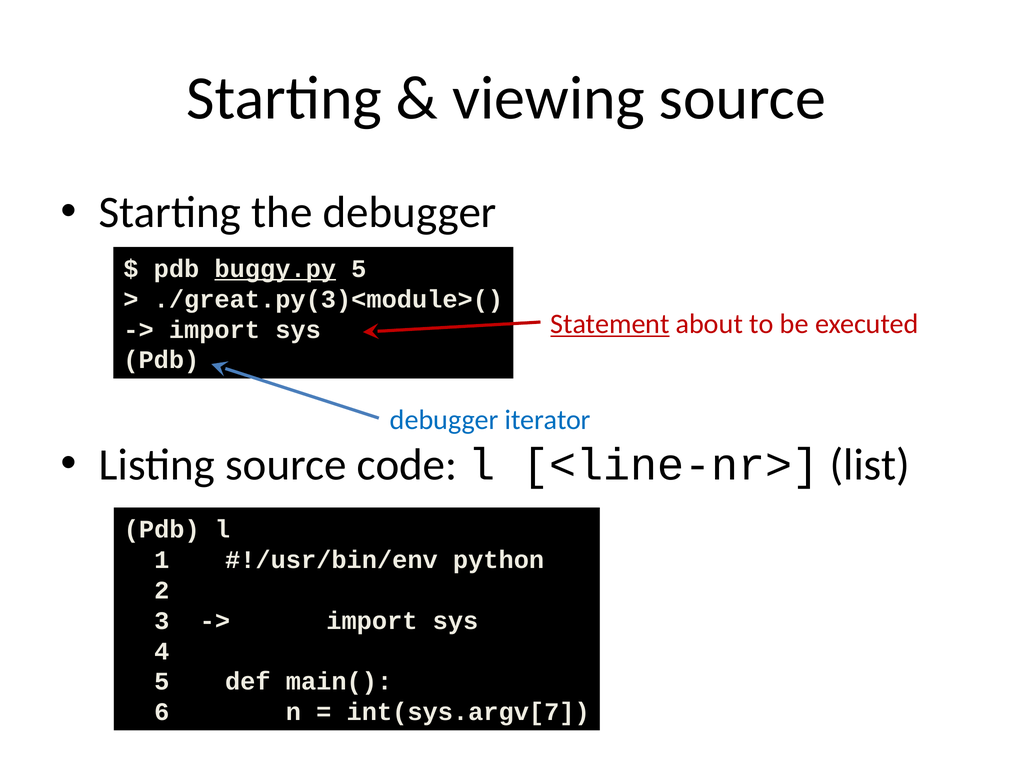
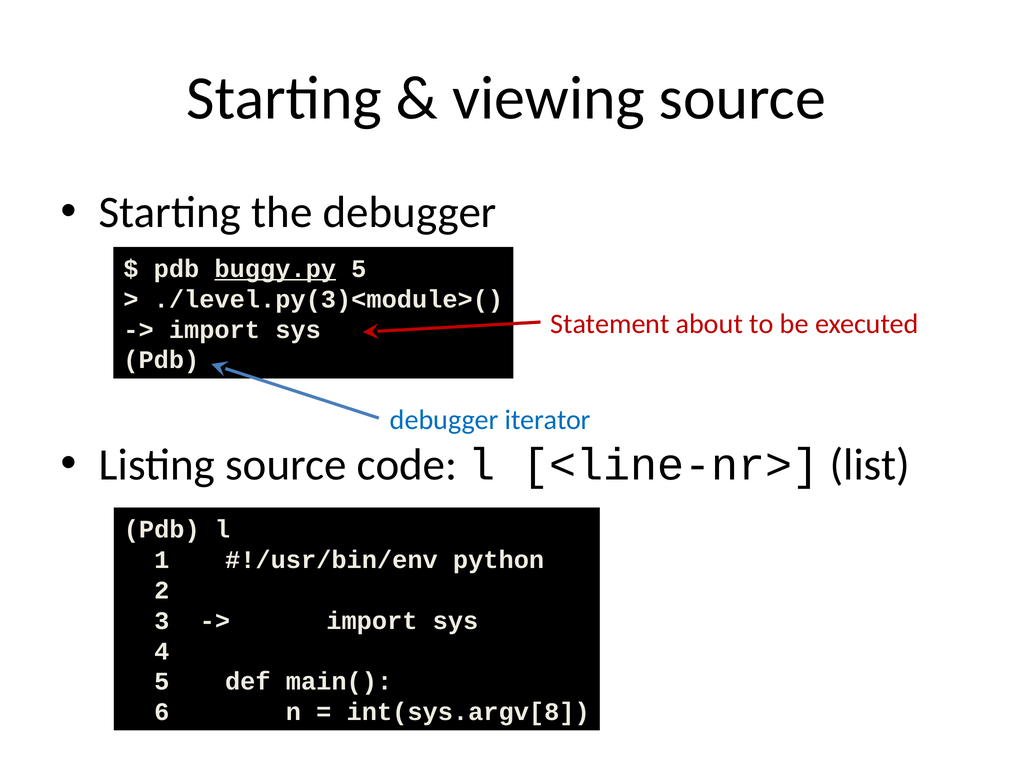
./great.py(3)<module>(: ./great.py(3)<module>( -> ./level.py(3)<module>( (328, 299)
Statement underline: present -> none (610, 324)
int(sys.argv[7: int(sys.argv[7 -> int(sys.argv[8 (468, 712)
